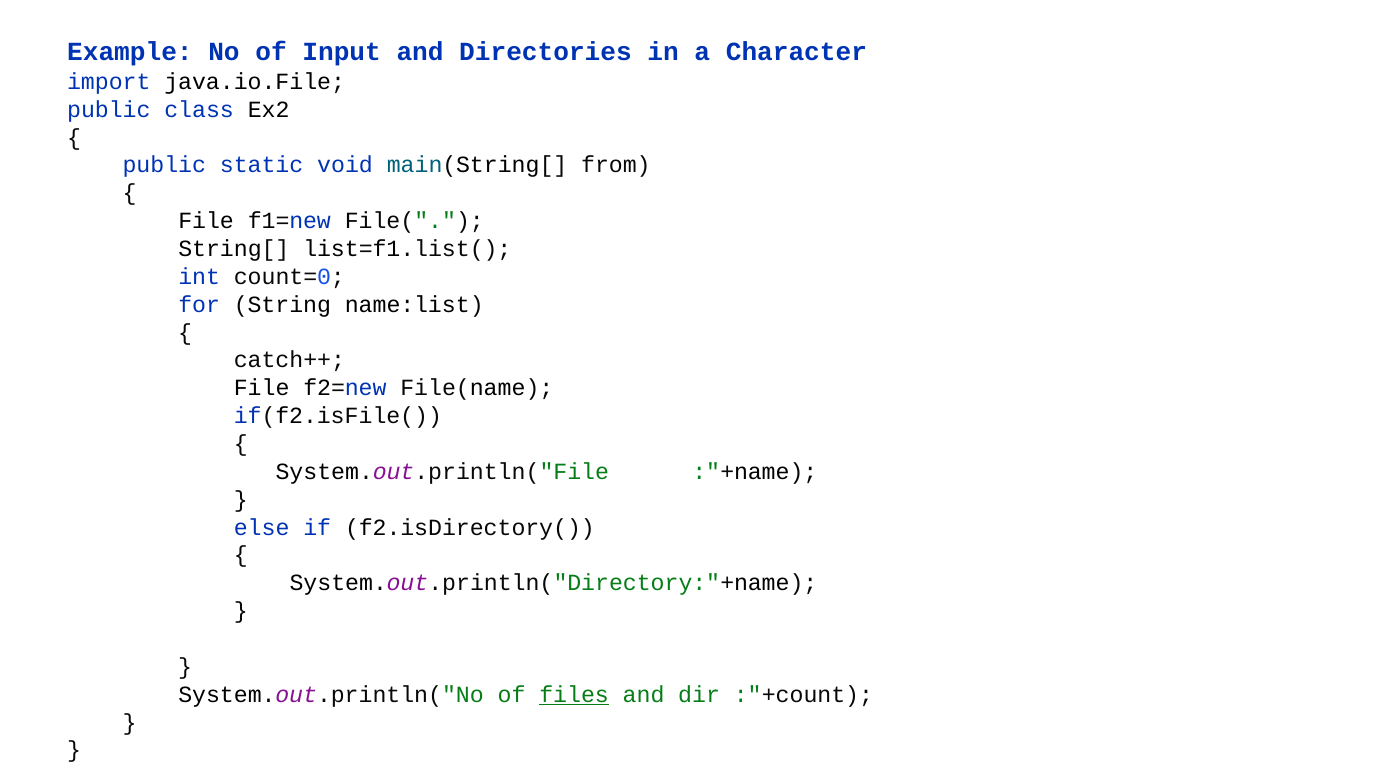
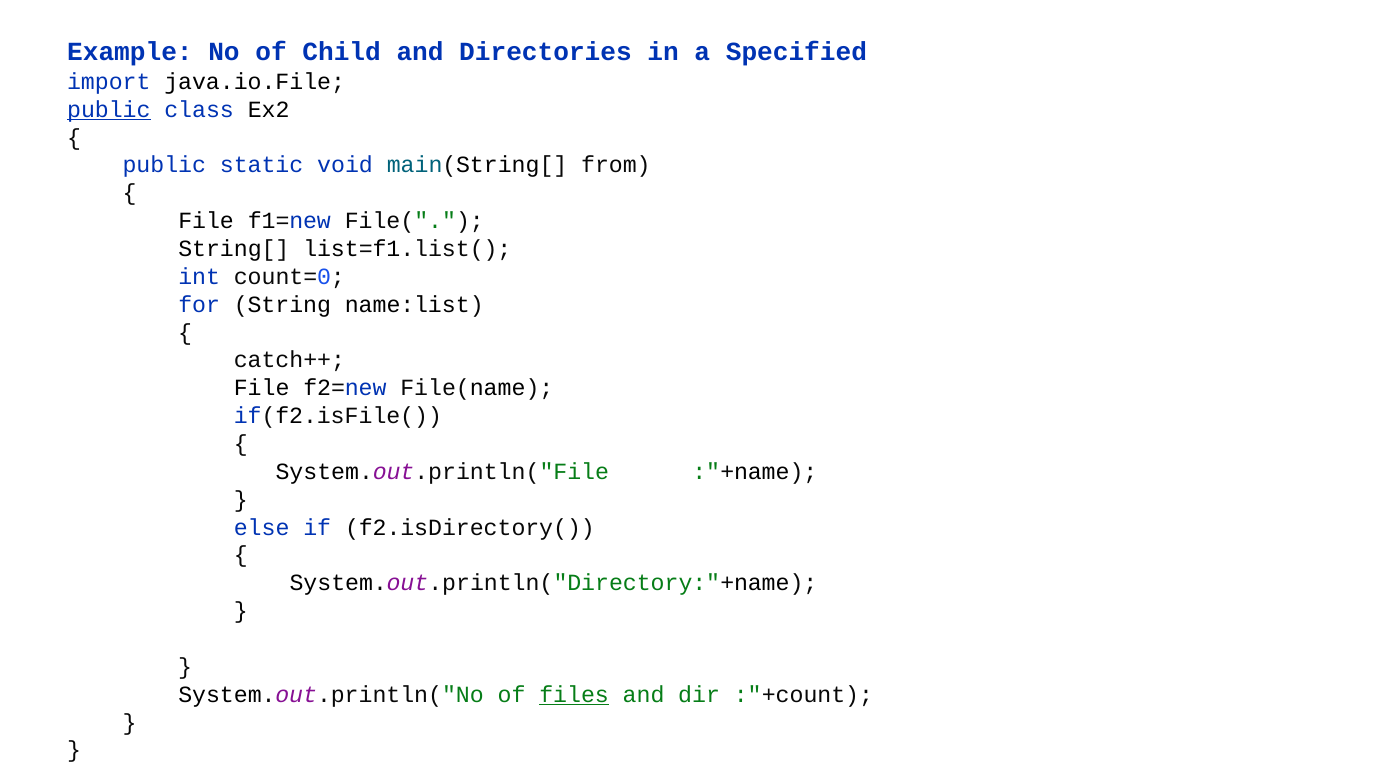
Input: Input -> Child (342, 52)
Character: Character -> Specified (796, 52)
public underline: none -> present (109, 110)
